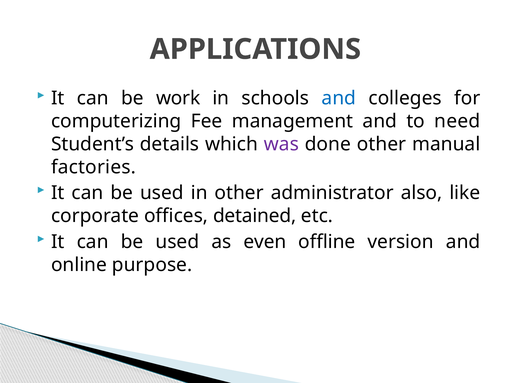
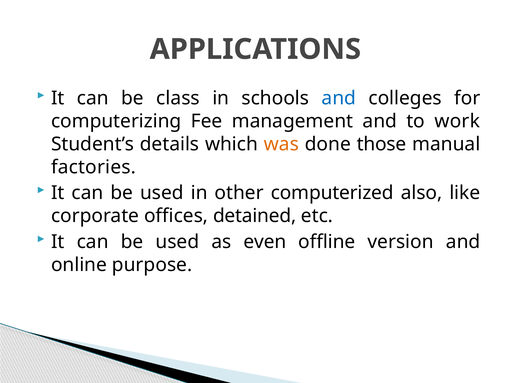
work: work -> class (178, 98)
need: need -> work (457, 121)
was colour: purple -> orange (281, 144)
done other: other -> those (382, 144)
administrator: administrator -> computerized (332, 193)
